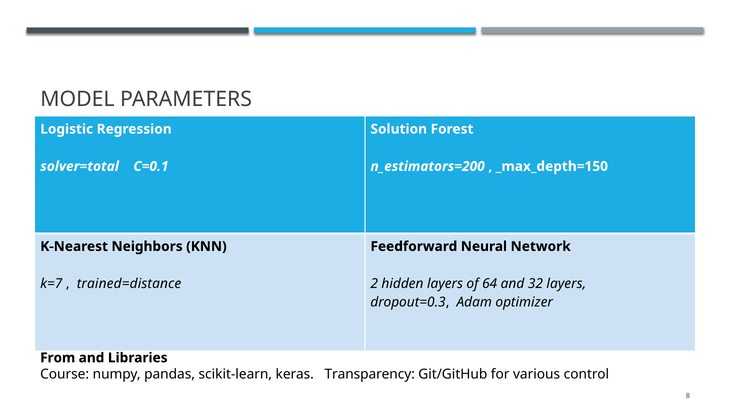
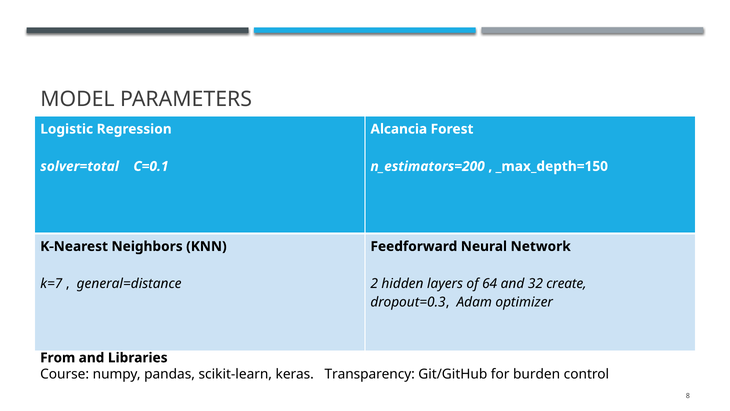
Solution: Solution -> Alcancia (399, 129)
trained=distance: trained=distance -> general=distance (129, 283)
32 layers: layers -> create (566, 283)
various: various -> burden (537, 374)
